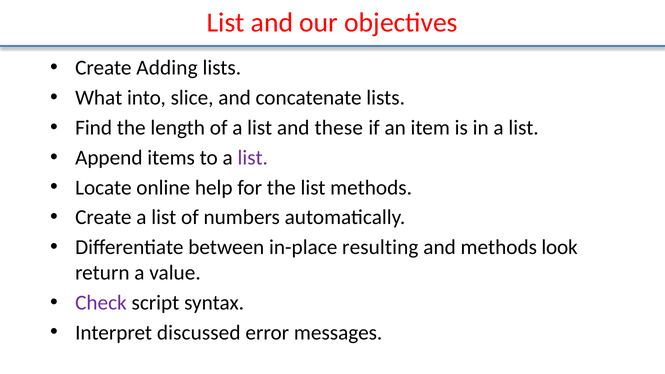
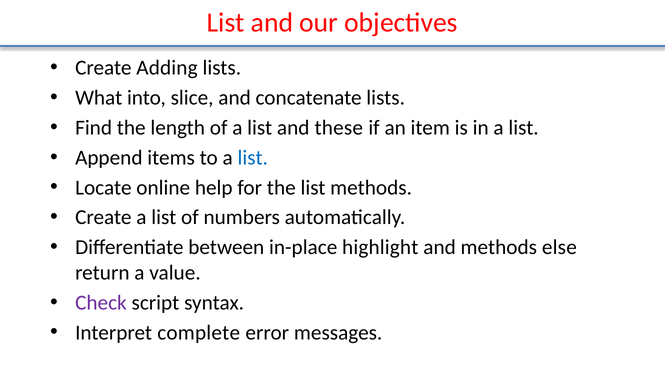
list colour: purple -> blue (253, 158)
resulting: resulting -> highlight (380, 247)
look: look -> else (559, 247)
discussed: discussed -> complete (199, 333)
